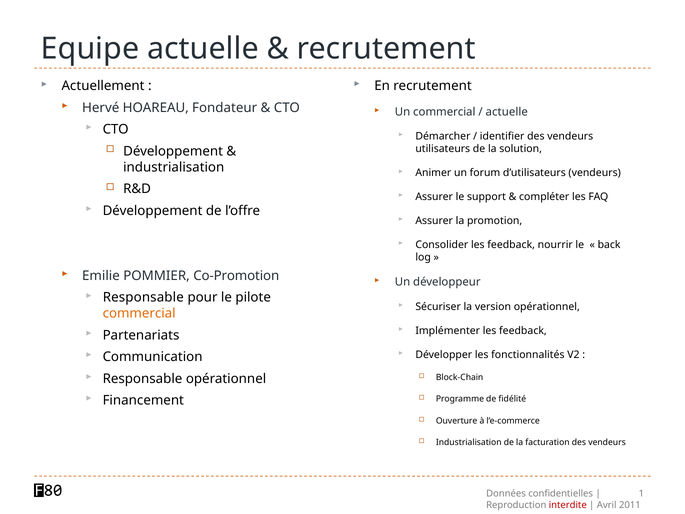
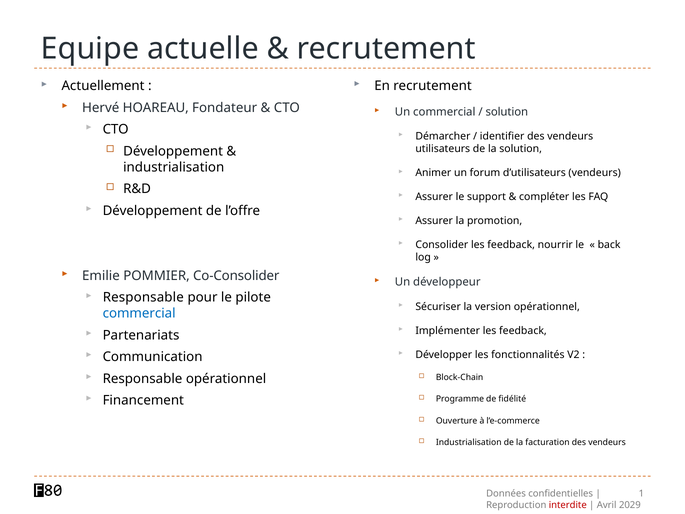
actuelle: actuelle -> solution (507, 112)
Co-Promotion: Co-Promotion -> Co-Consolider (236, 276)
commercial colour: orange -> blue (139, 313)
2011: 2011 -> 2029 (630, 505)
